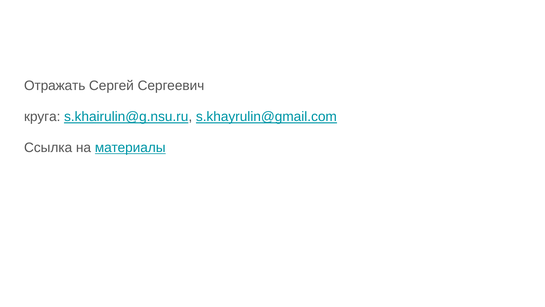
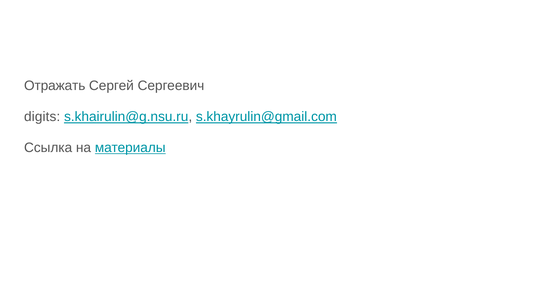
круга: круга -> digits (42, 117)
